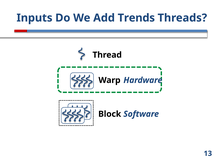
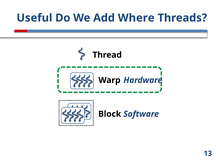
Inputs: Inputs -> Useful (34, 18)
Trends: Trends -> Where (136, 18)
